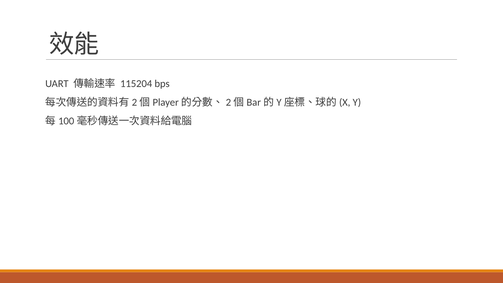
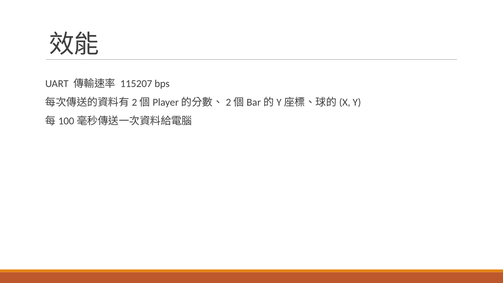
115204: 115204 -> 115207 (136, 84)
